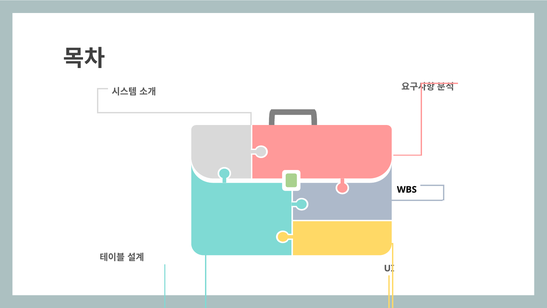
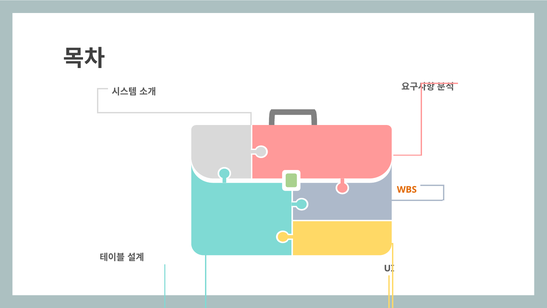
WBS colour: black -> orange (407, 189)
